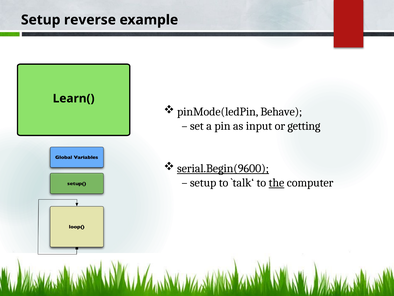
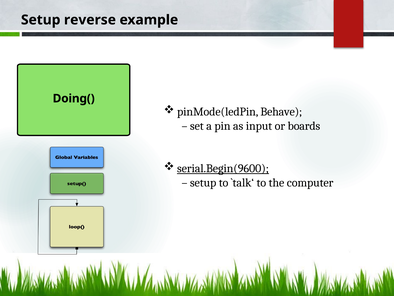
Learn(: Learn( -> Doing( (74, 98)
getting: getting -> boards (304, 126)
the underline: present -> none (276, 182)
